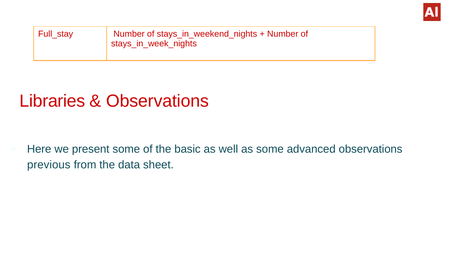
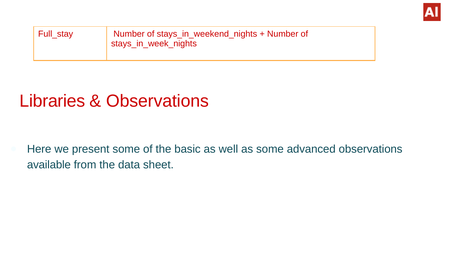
previous: previous -> available (49, 165)
